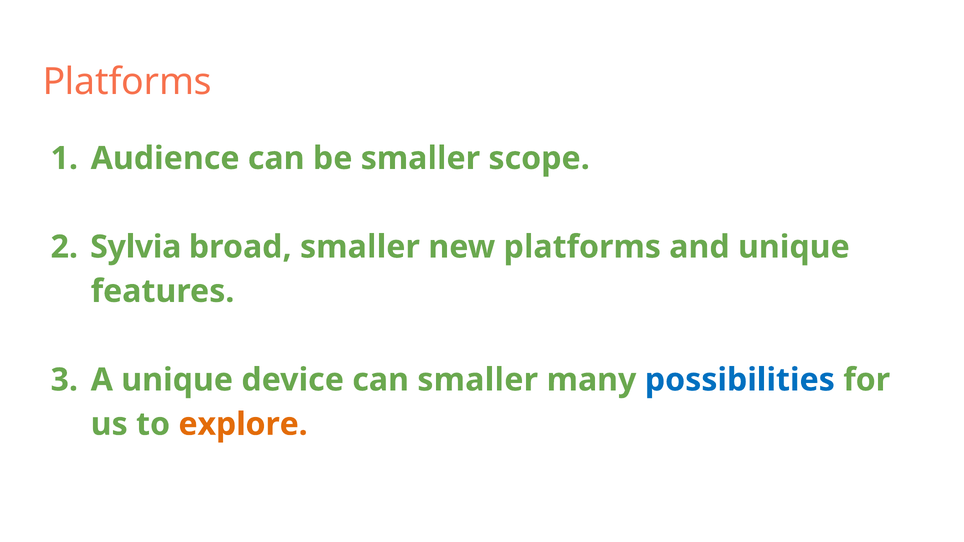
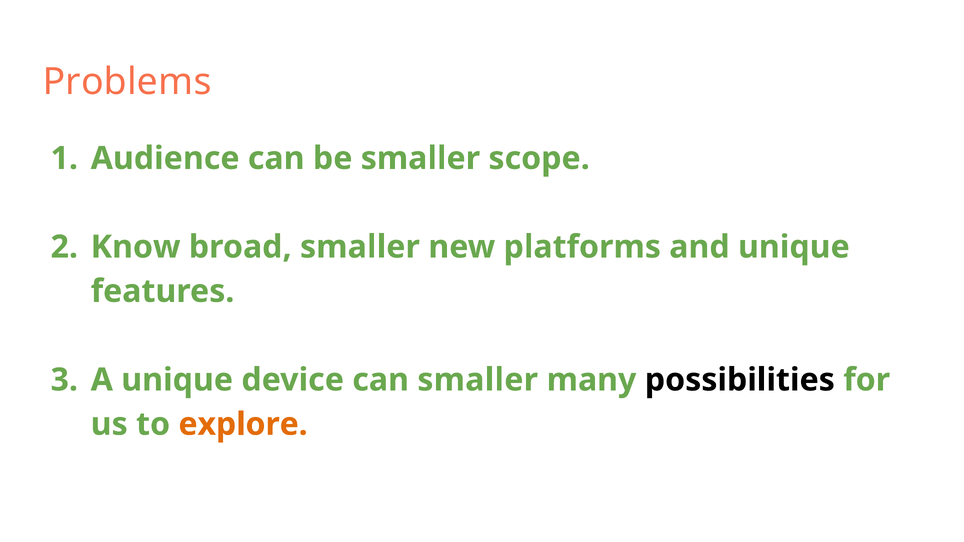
Platforms: Platforms -> Problems (127, 82)
Sylvia: Sylvia -> Know (136, 247)
possibilities colour: blue -> black (740, 380)
